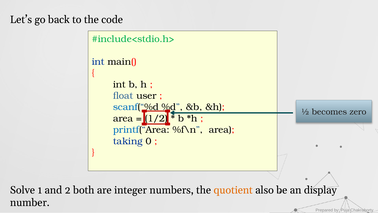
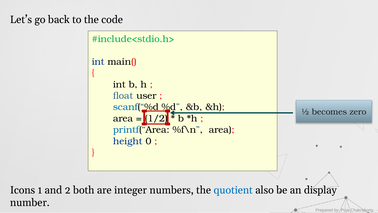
taking: taking -> height (128, 141)
Solve: Solve -> Icons (23, 190)
quotient colour: orange -> blue (233, 190)
